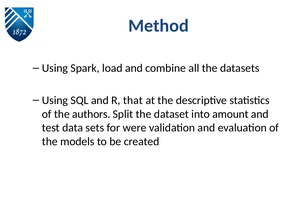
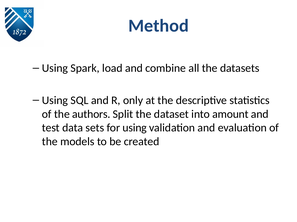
that: that -> only (133, 101)
for were: were -> using (135, 128)
